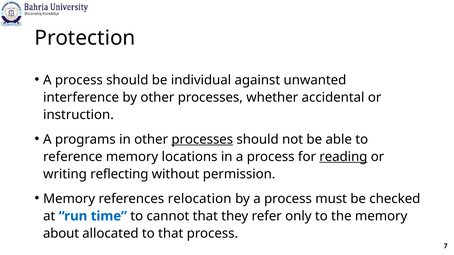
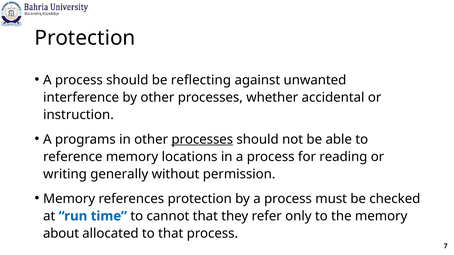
individual: individual -> reflecting (201, 80)
reading underline: present -> none (343, 157)
reflecting: reflecting -> generally (119, 174)
references relocation: relocation -> protection (200, 199)
